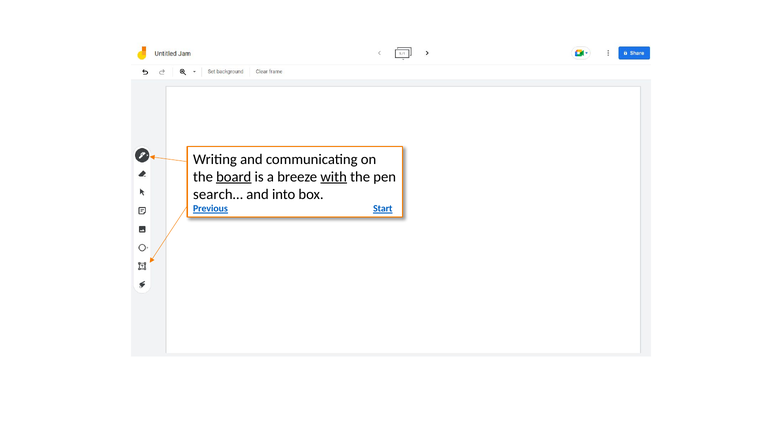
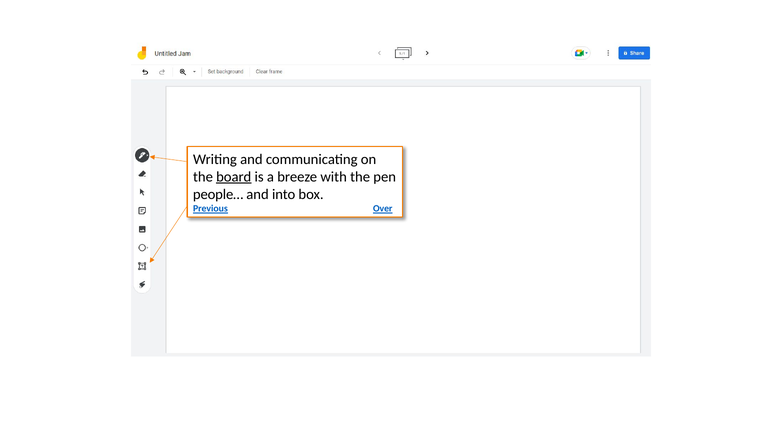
with underline: present -> none (334, 177)
search…: search… -> people… (218, 194)
Start: Start -> Over (383, 209)
